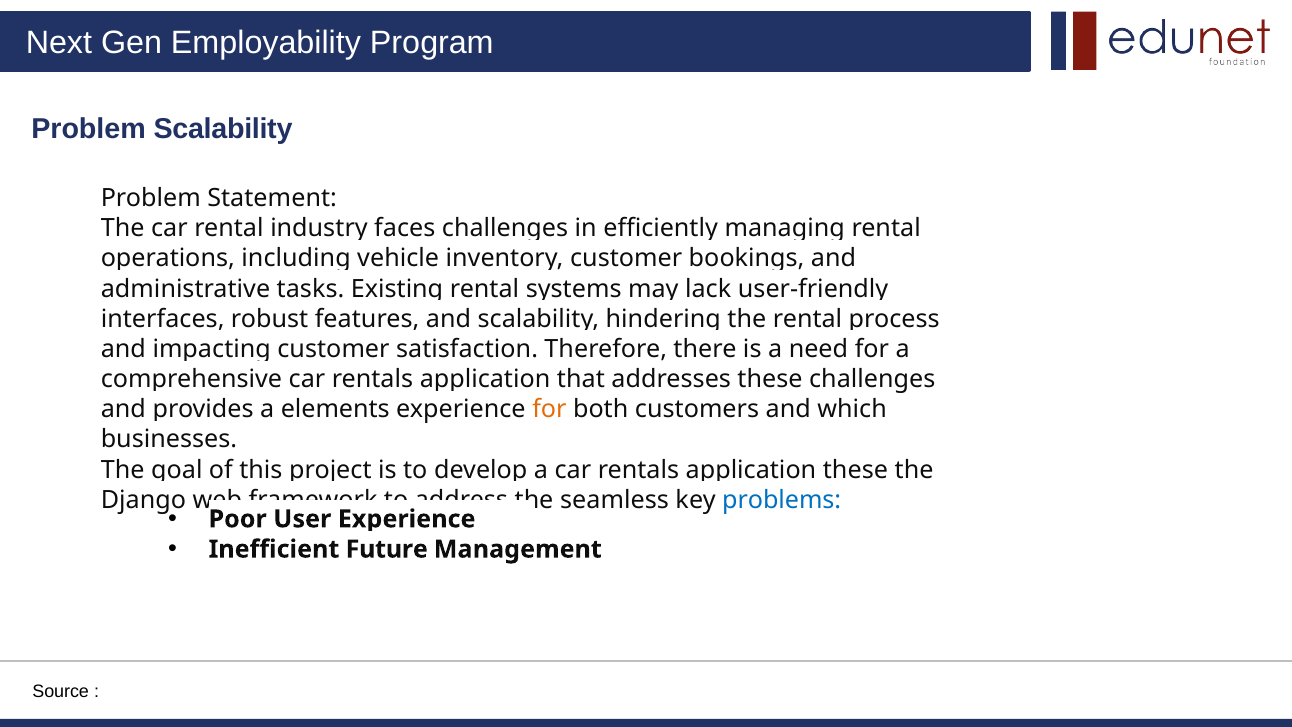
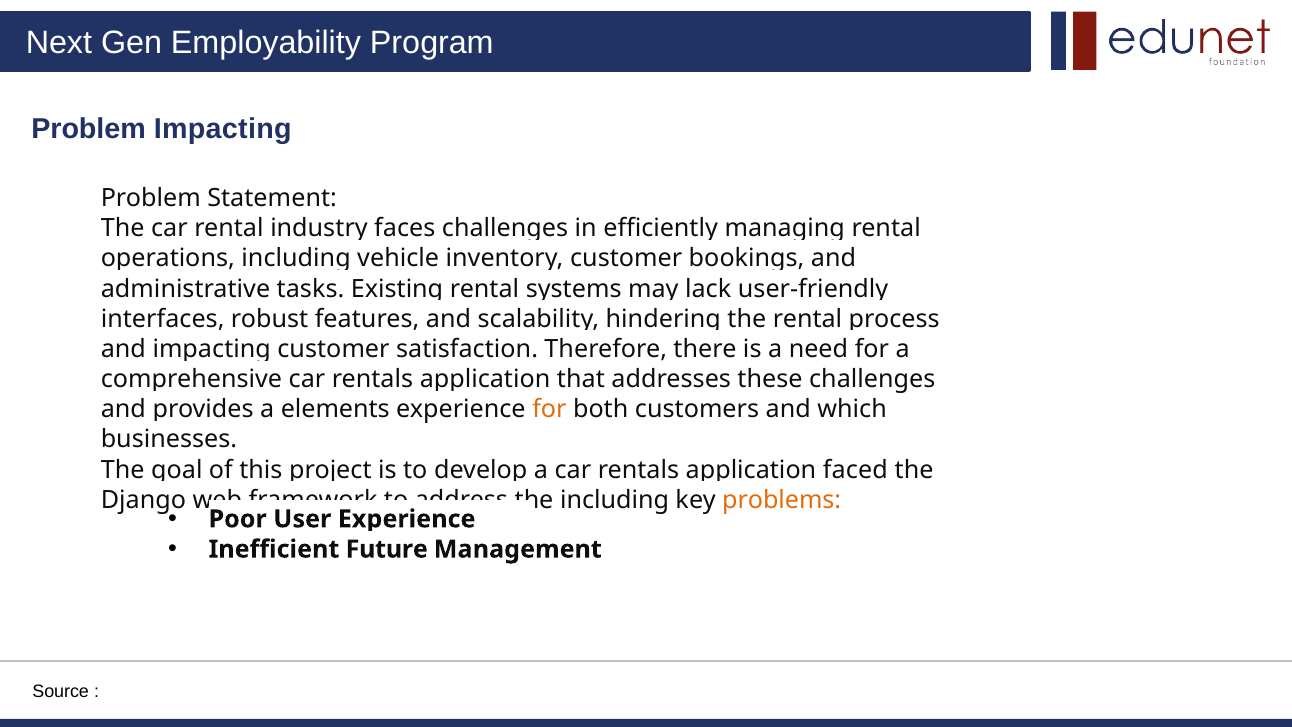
Problem Scalability: Scalability -> Impacting (223, 129)
these: these -> faced (855, 470)
seamless: seamless -> including (615, 500)
problems colour: blue -> orange (782, 500)
